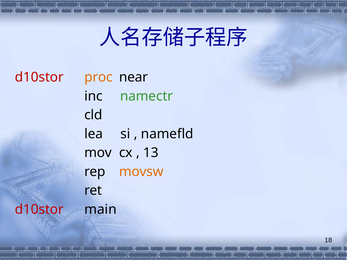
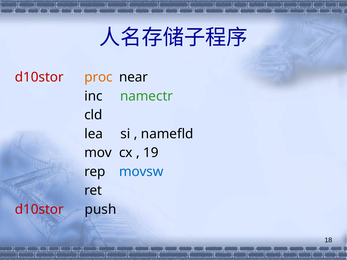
13: 13 -> 19 (151, 153)
movsw colour: orange -> blue (141, 172)
main: main -> push (100, 210)
